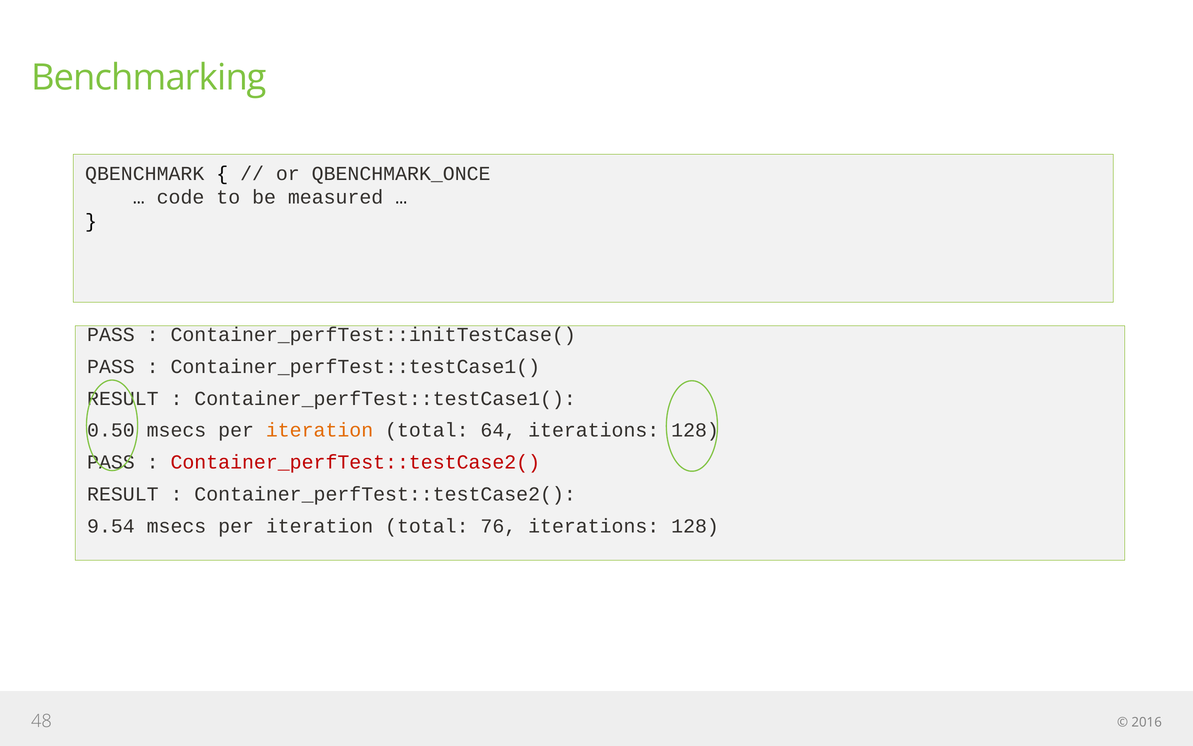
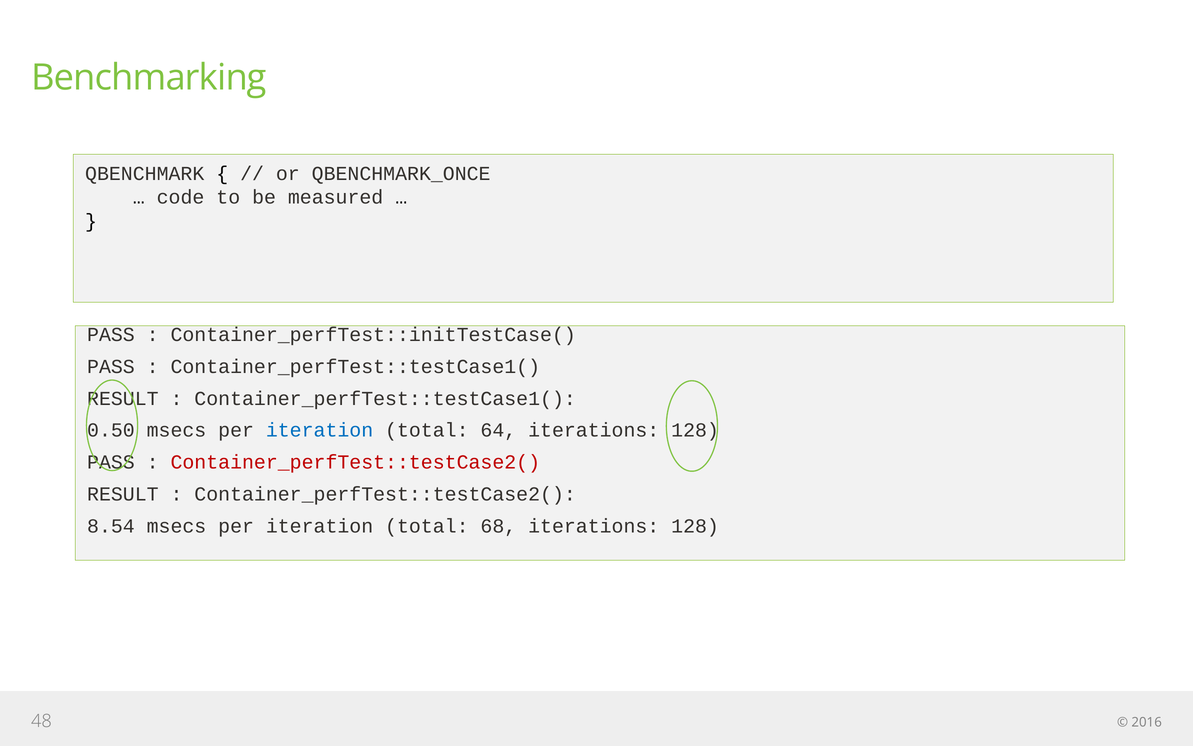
iteration colour: orange -> blue (320, 430)
9.54: 9.54 -> 8.54 (111, 526)
76: 76 -> 68 (498, 526)
